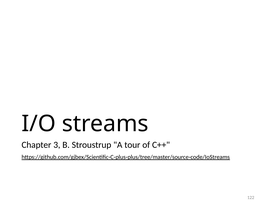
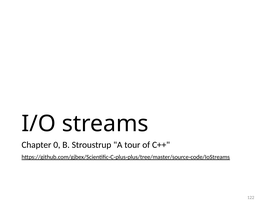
3: 3 -> 0 (57, 145)
